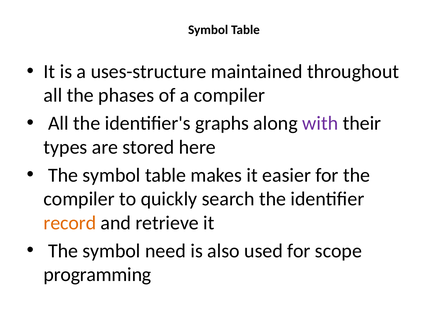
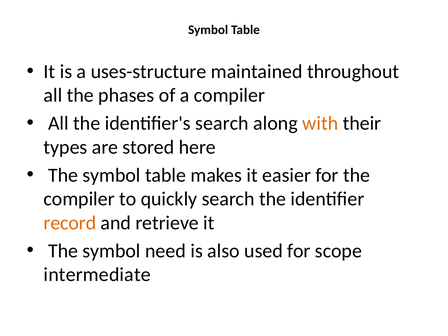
identifier's graphs: graphs -> search (222, 123)
with colour: purple -> orange (320, 123)
programming: programming -> intermediate (97, 275)
